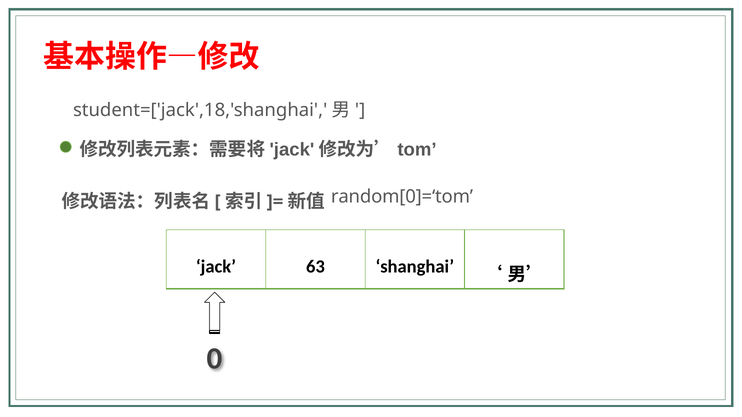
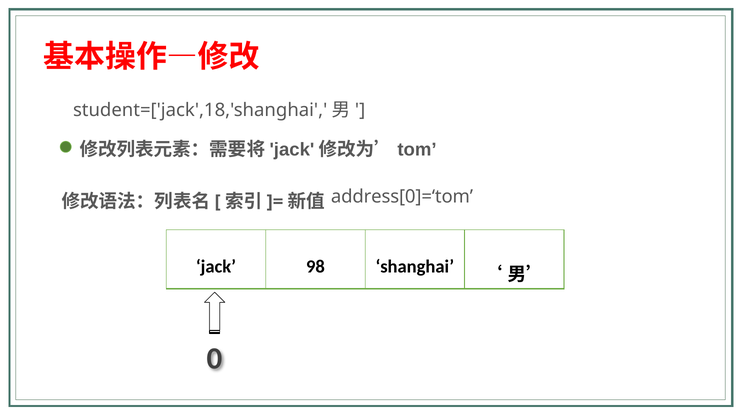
random[0]=‘tom: random[0]=‘tom -> address[0]=‘tom (402, 197)
63: 63 -> 98 (315, 267)
